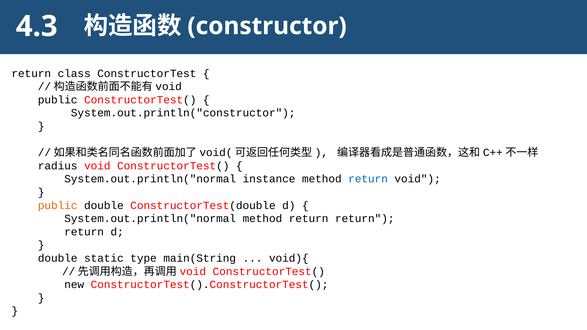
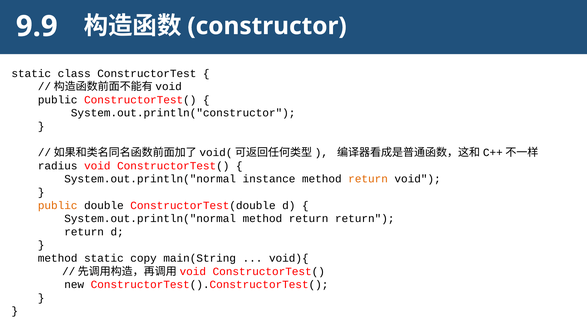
4.3: 4.3 -> 9.9 (37, 26)
return: return -> static (31, 73)
return colour: blue -> orange (368, 179)
double: double -> method (58, 258)
type: type -> copy (144, 258)
